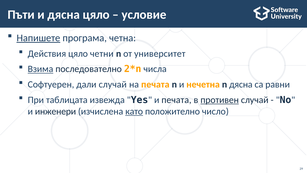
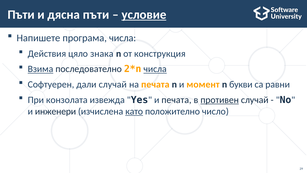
дясна цяло: цяло -> пъти (96, 15)
условие underline: none -> present (144, 15)
Напишете underline: present -> none (38, 38)
програма четна: четна -> числа (123, 38)
четни: четни -> знака (102, 54)
университет: университет -> конструкция (160, 54)
числа underline: none -> present (155, 69)
нечетна: нечетна -> момент (203, 84)
n дясна: дясна -> букви (241, 84)
таблицата: таблицата -> конзолата (67, 100)
